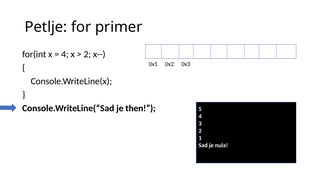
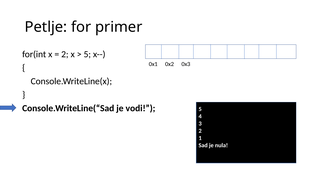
4: 4 -> 2 (65, 55)
2: 2 -> 5 (87, 55)
then: then -> vodi (140, 109)
